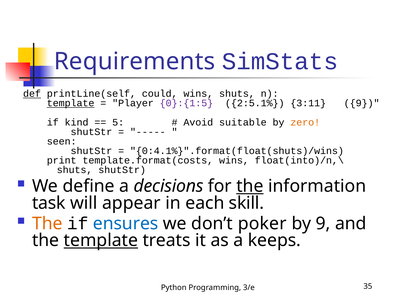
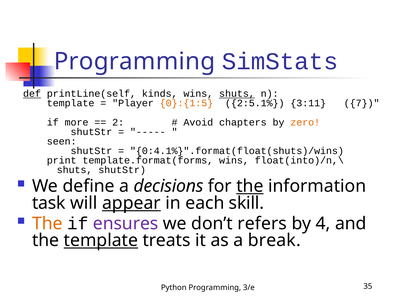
Requirements: Requirements -> Programming (134, 61)
could: could -> kinds (160, 94)
shuts underline: none -> present (237, 94)
template underline: present -> none (71, 103)
0}:{1:5 colour: purple -> orange (186, 103)
3:11 9: 9 -> 7 (362, 103)
kind: kind -> more (77, 122)
5: 5 -> 2 (118, 122)
suitable: suitable -> chapters (243, 122)
template.format(costs: template.format(costs -> template.format(forms (148, 160)
appear underline: none -> present (131, 203)
ensures colour: blue -> purple (126, 224)
poker: poker -> refers (262, 224)
by 9: 9 -> 4 (323, 224)
keeps: keeps -> break (274, 240)
